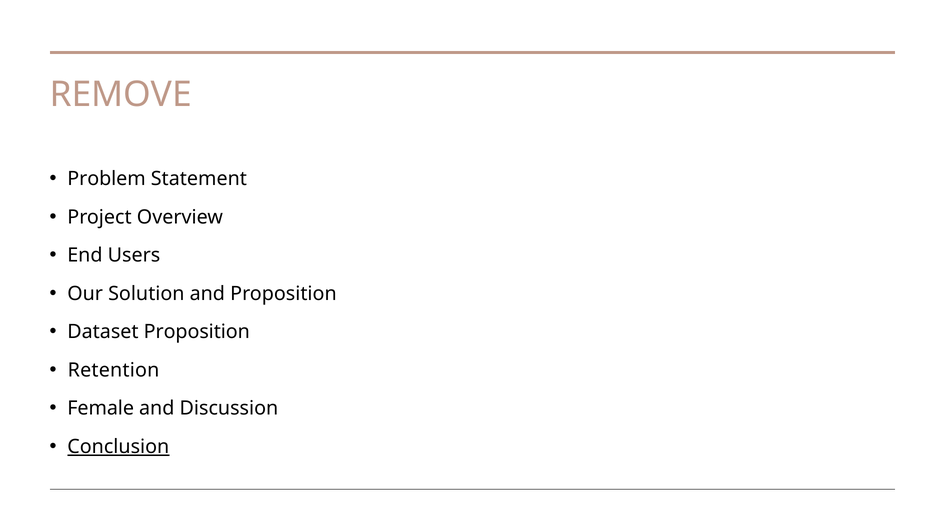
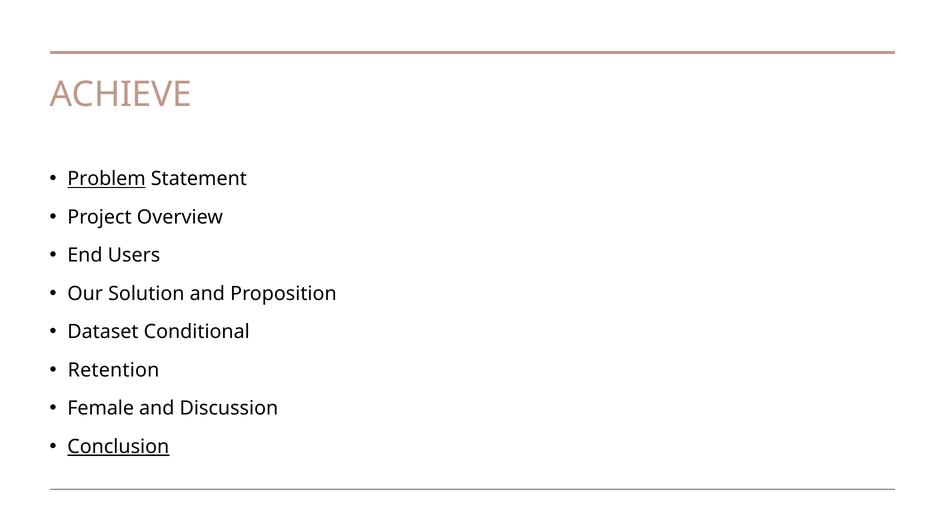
REMOVE: REMOVE -> ACHIEVE (121, 94)
Problem underline: none -> present (107, 179)
Dataset Proposition: Proposition -> Conditional (197, 332)
